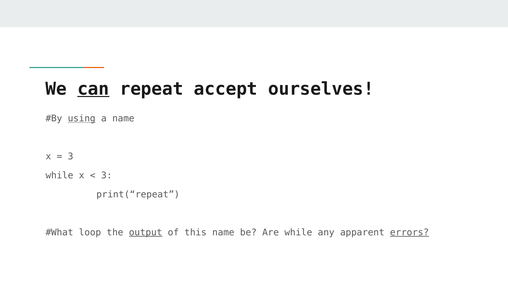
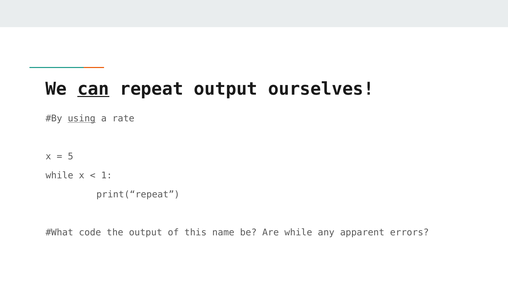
repeat accept: accept -> output (226, 89)
a name: name -> rate (123, 118)
3: 3 -> 5 (71, 156)
3: 3 -> 1 (107, 175)
loop: loop -> code (90, 232)
output underline: present -> none (146, 232)
errors underline: present -> none (409, 232)
